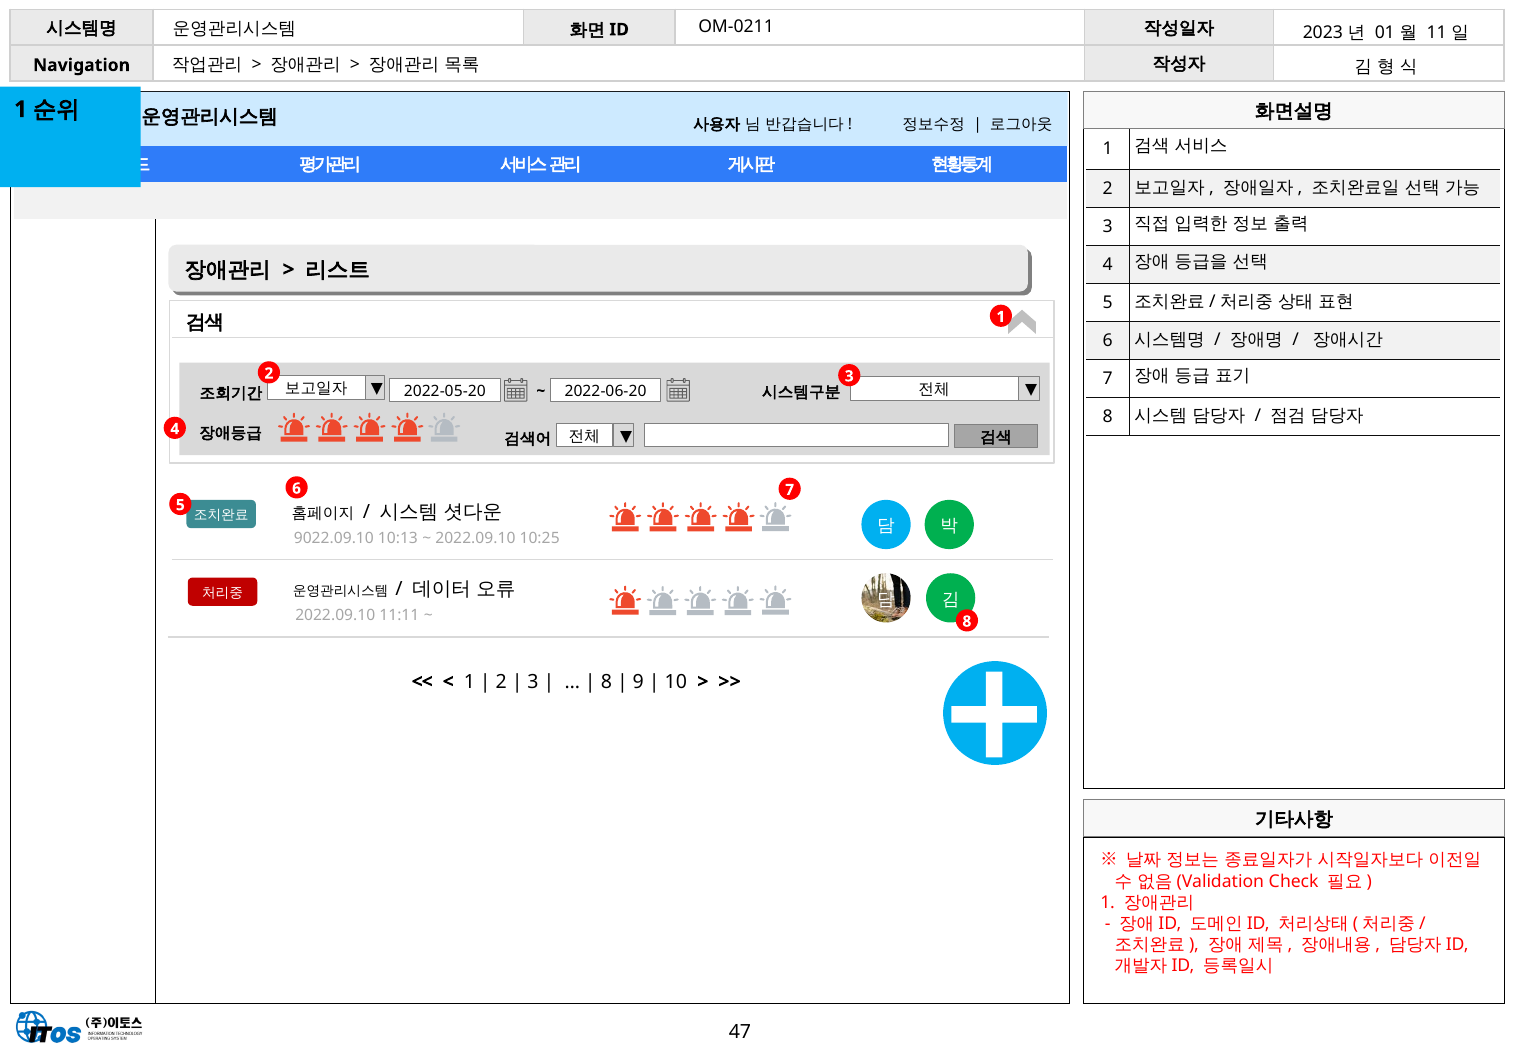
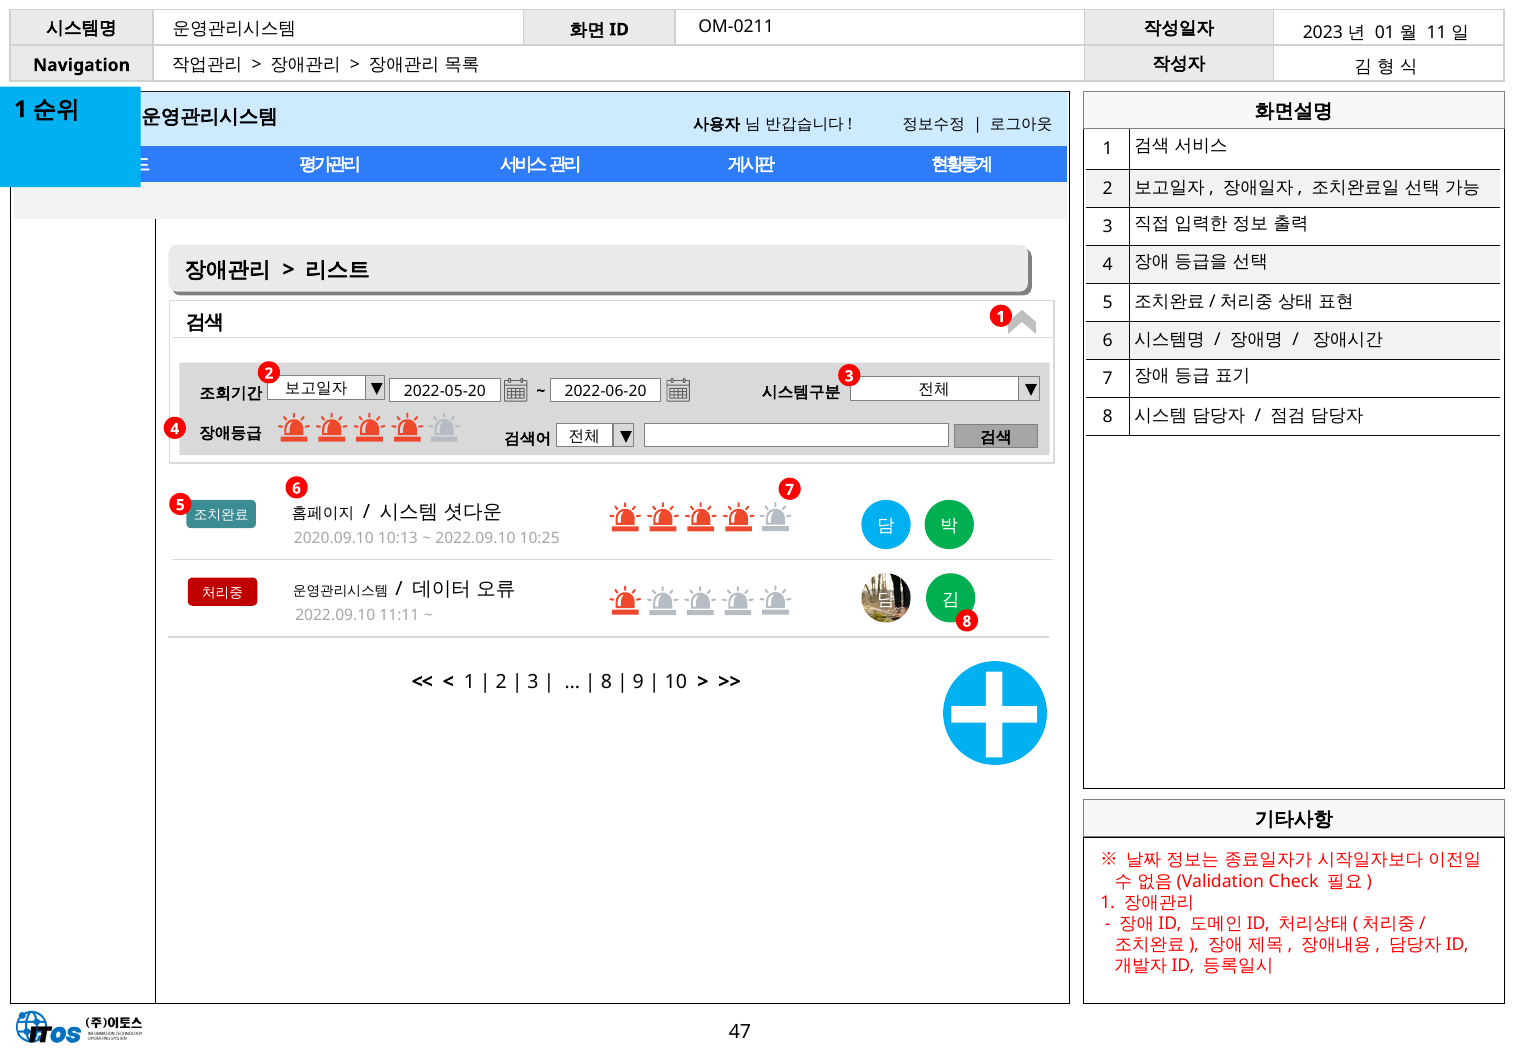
9022.09.10: 9022.09.10 -> 2020.09.10 (334, 538)
